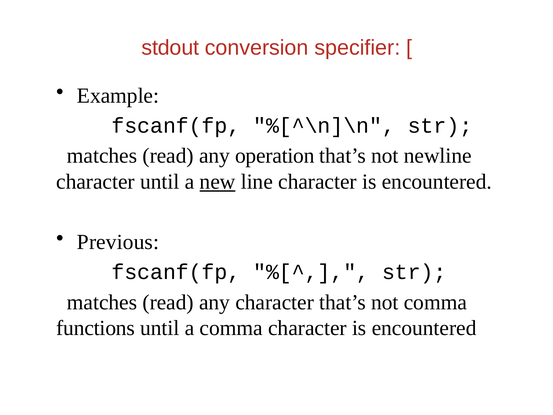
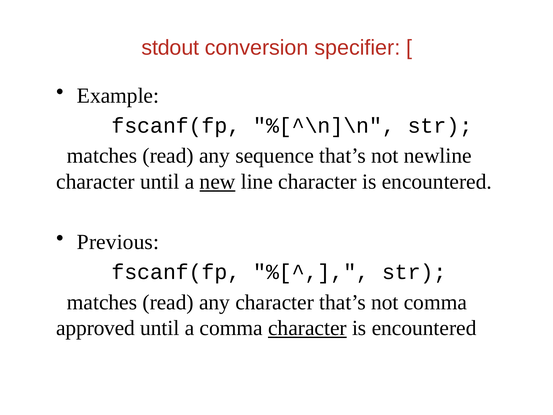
operation: operation -> sequence (275, 156)
functions: functions -> approved (96, 328)
character underline: none -> present (307, 328)
